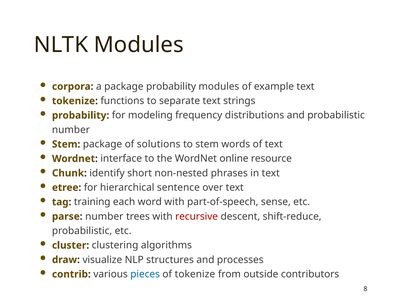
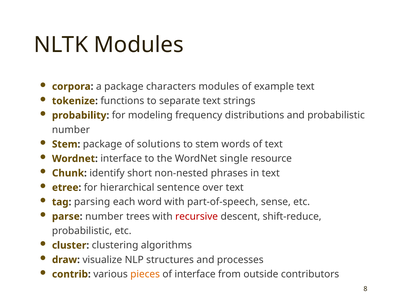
package probability: probability -> characters (171, 86)
online: online -> single (234, 159)
training: training -> parsing (92, 202)
pieces colour: blue -> orange (145, 274)
of tokenize: tokenize -> interface (195, 274)
